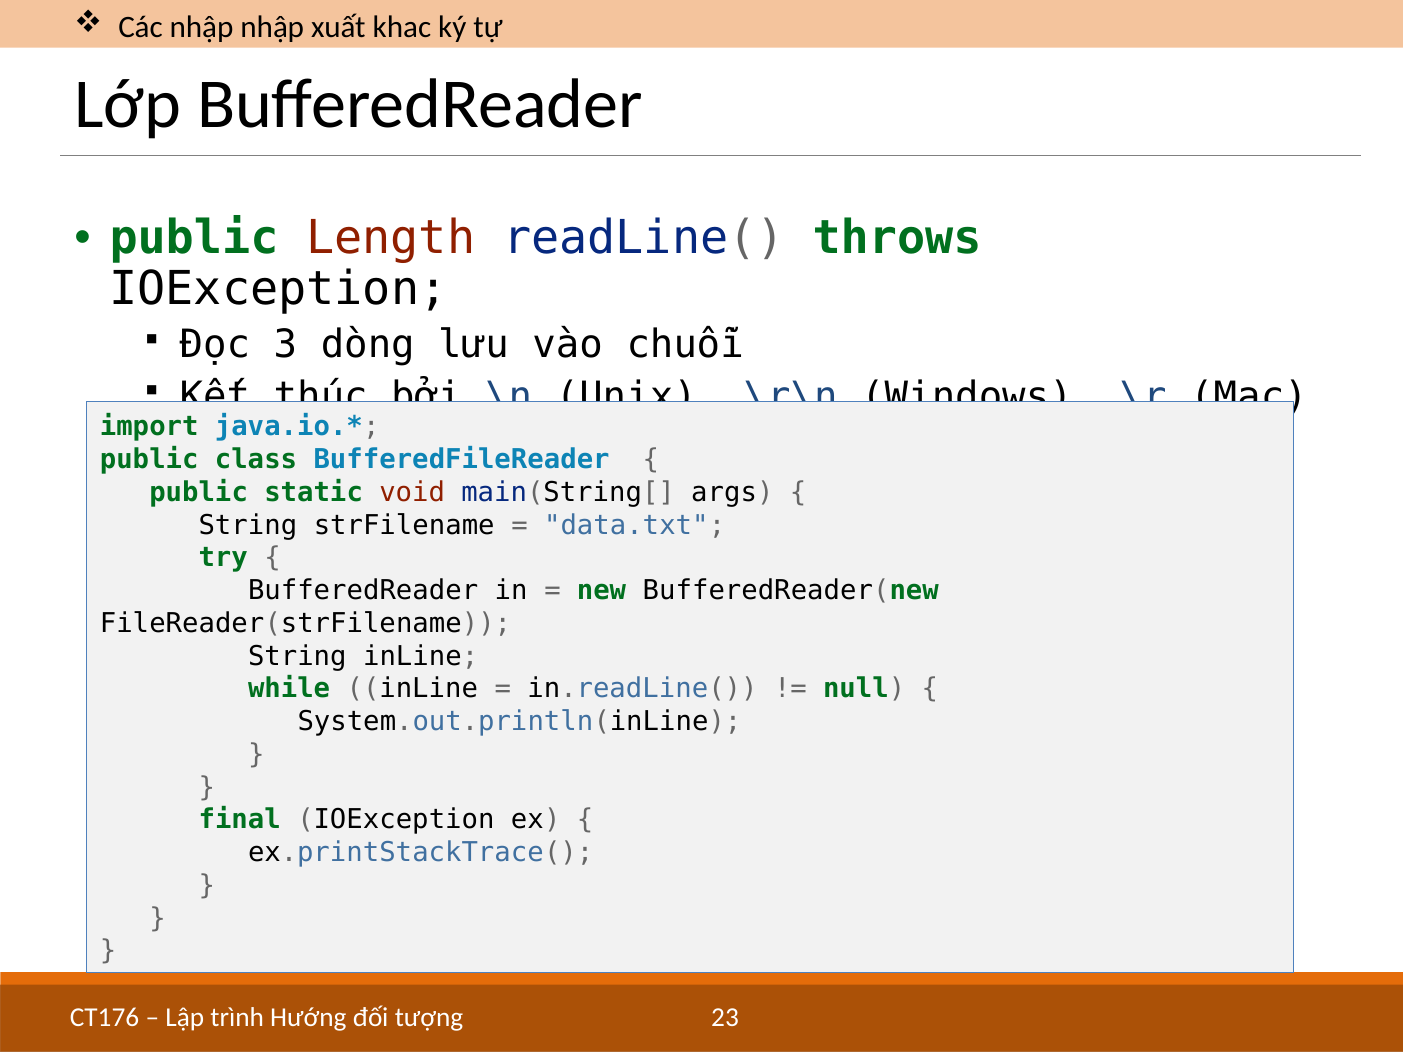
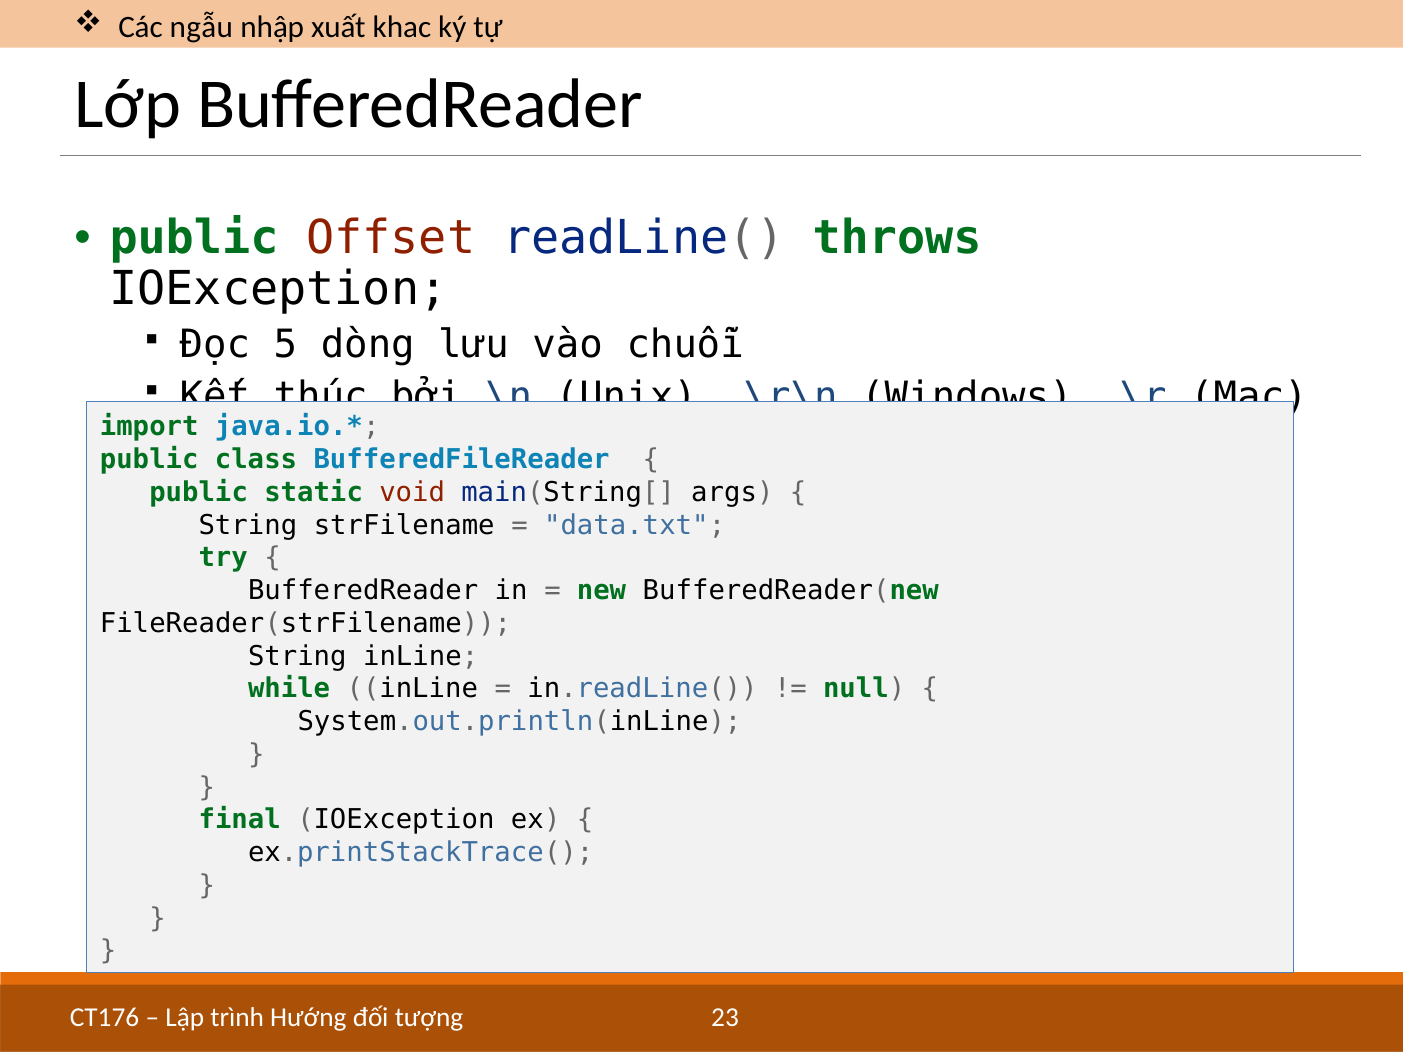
Các nhập: nhập -> ngẫu (201, 27)
Length: Length -> Offset (391, 239)
3: 3 -> 5 (285, 345)
